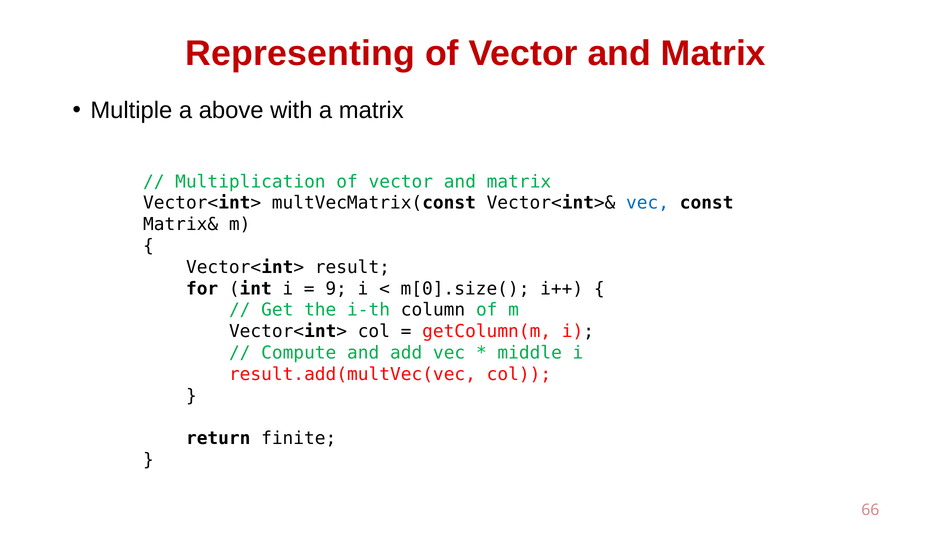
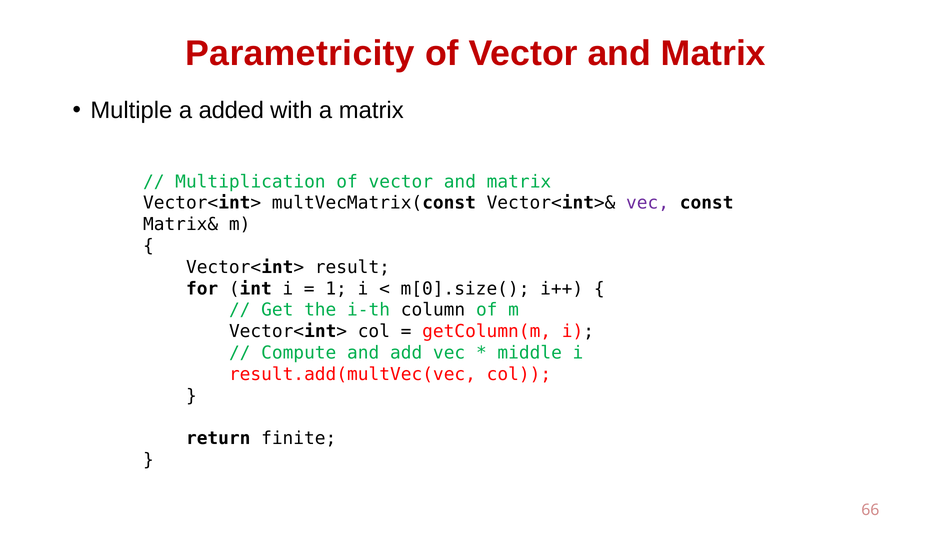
Representing: Representing -> Parametricity (300, 53)
above: above -> added (231, 110)
vec colour: blue -> purple (648, 203)
9: 9 -> 1 (336, 289)
